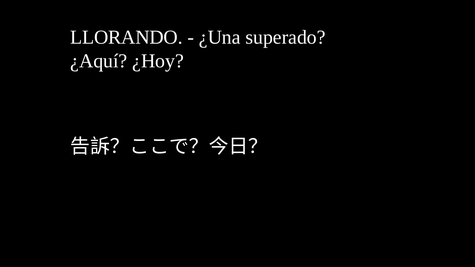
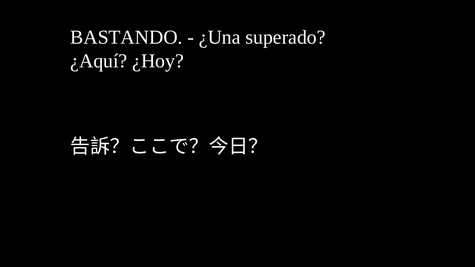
LLORANDO: LLORANDO -> BASTANDO (126, 37)
